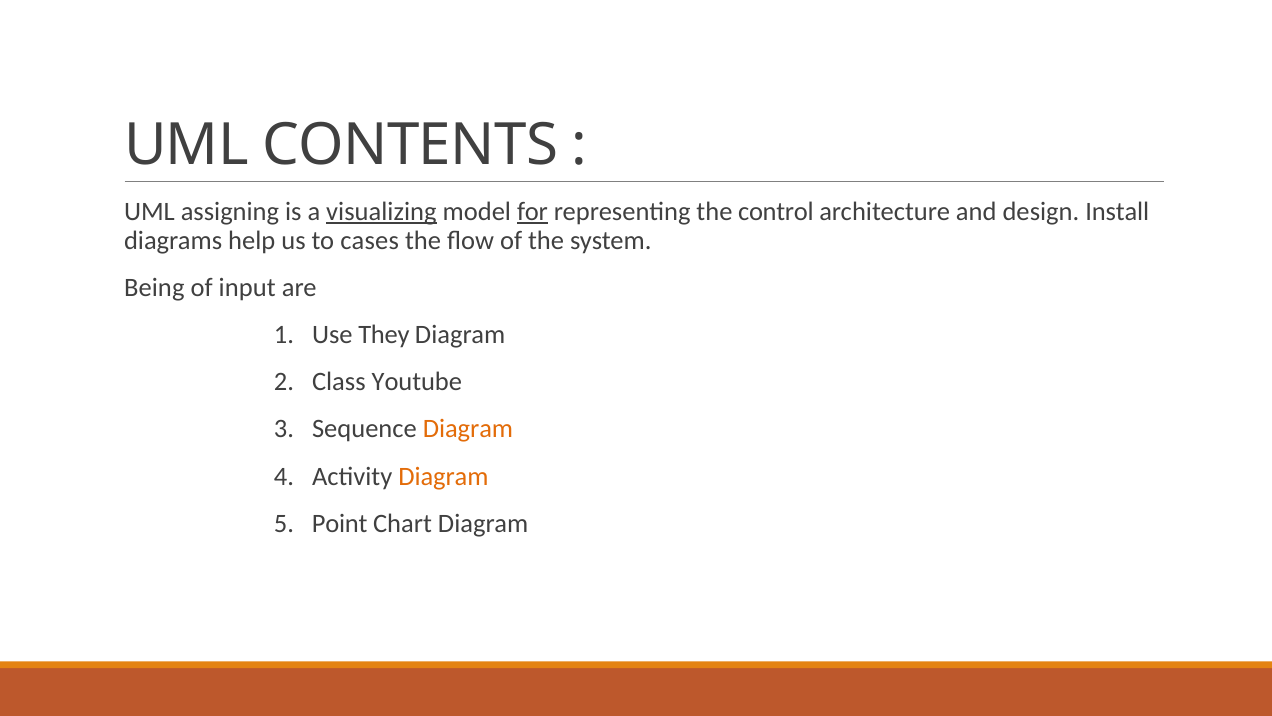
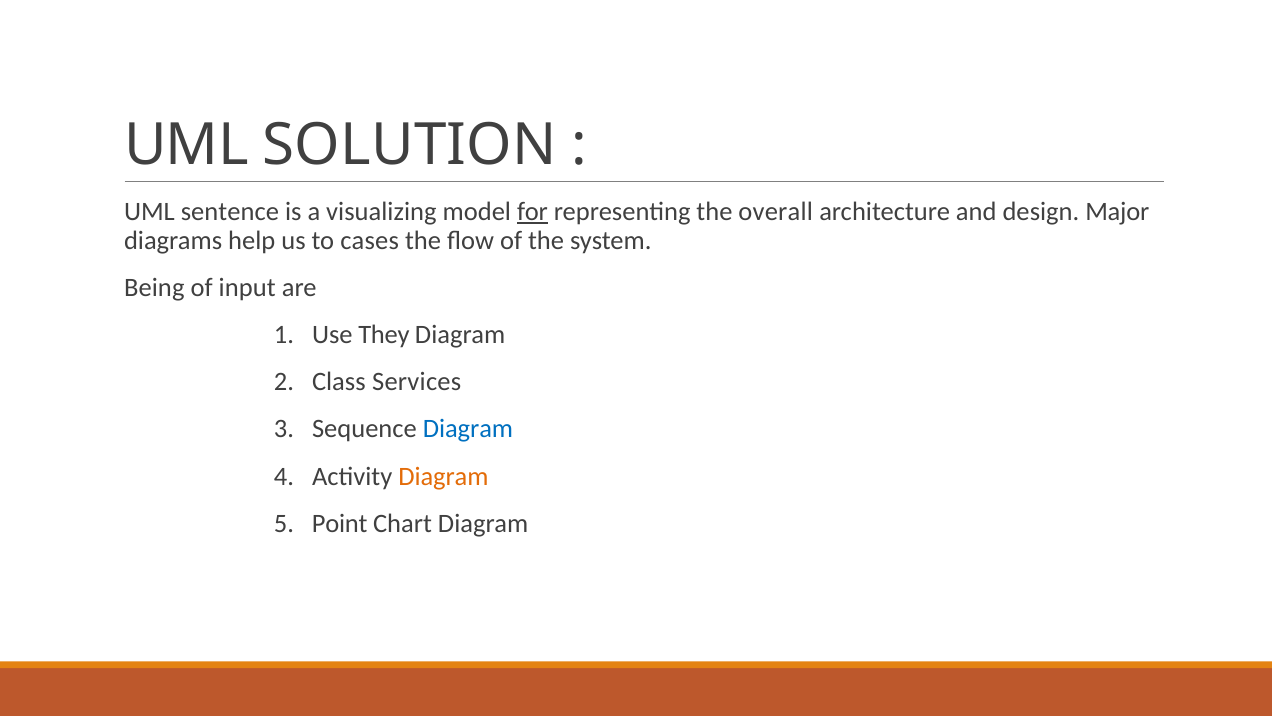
CONTENTS: CONTENTS -> SOLUTION (410, 145)
assigning: assigning -> sentence (230, 211)
visualizing underline: present -> none (381, 211)
control: control -> overall (776, 211)
Install: Install -> Major (1117, 211)
Youtube: Youtube -> Services (417, 382)
Diagram colour: orange -> blue (468, 429)
